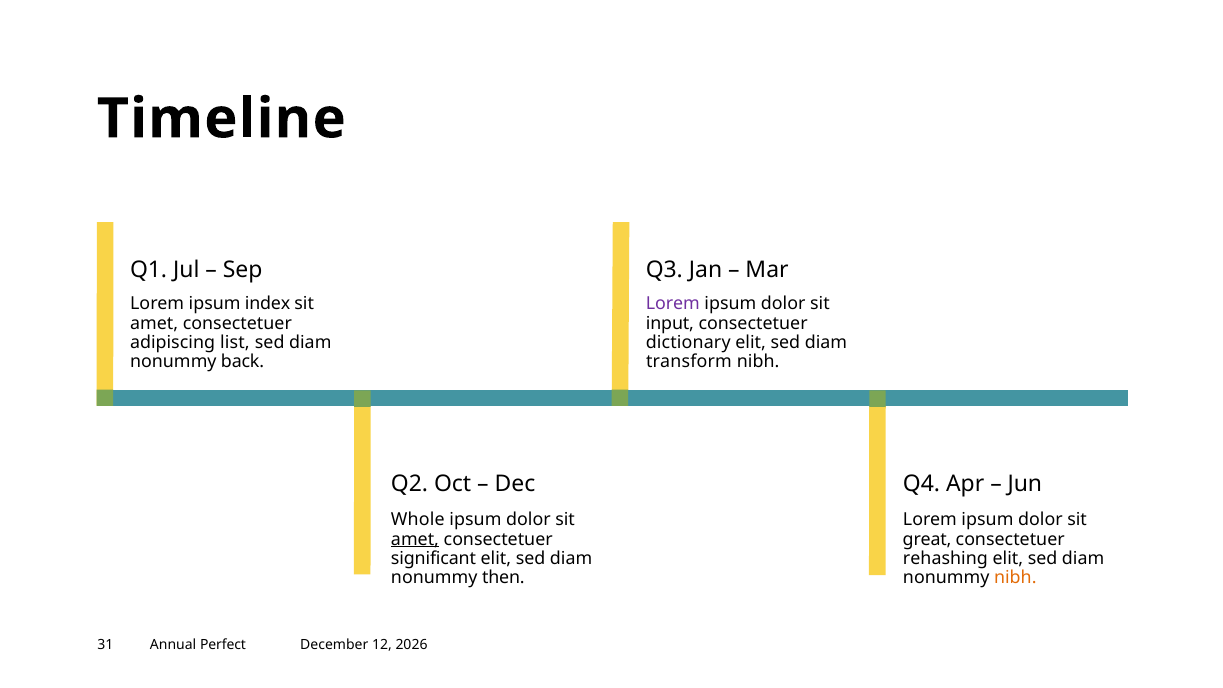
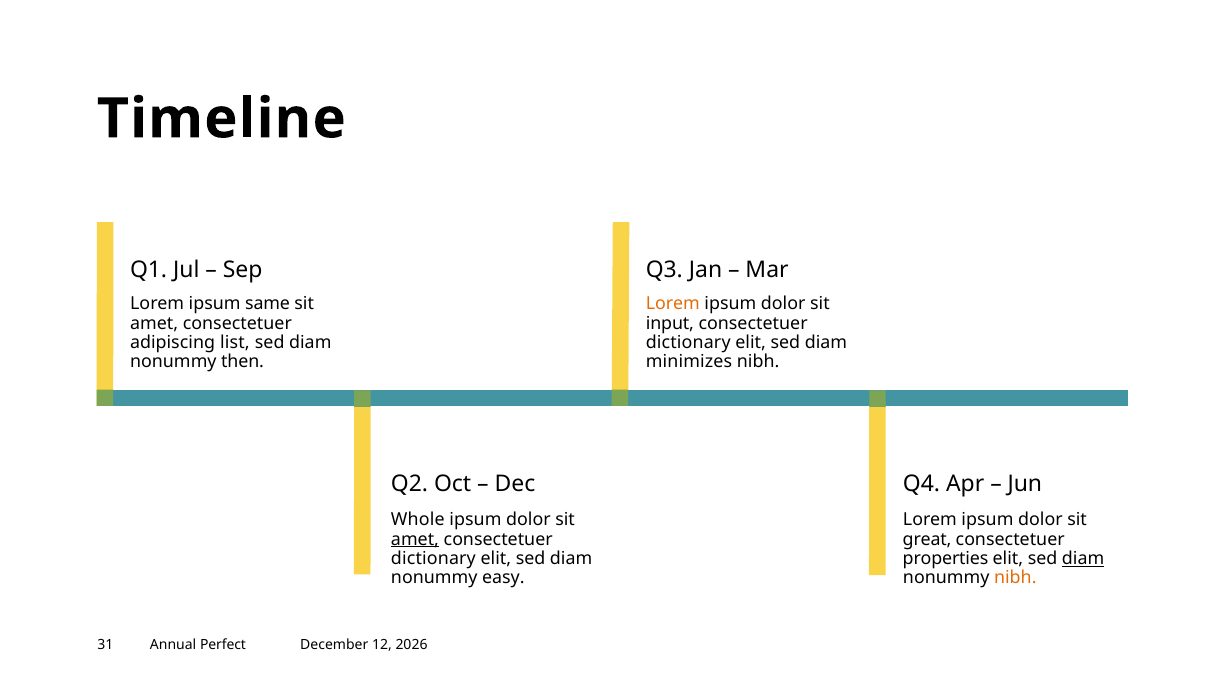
index: index -> same (268, 304)
Lorem colour: purple -> orange (673, 304)
back: back -> then (243, 362)
transform: transform -> minimizes (689, 362)
significant: significant -> dictionary (433, 558)
rehashing: rehashing -> properties (946, 558)
diam underline: none -> present (1083, 558)
then: then -> easy (503, 578)
